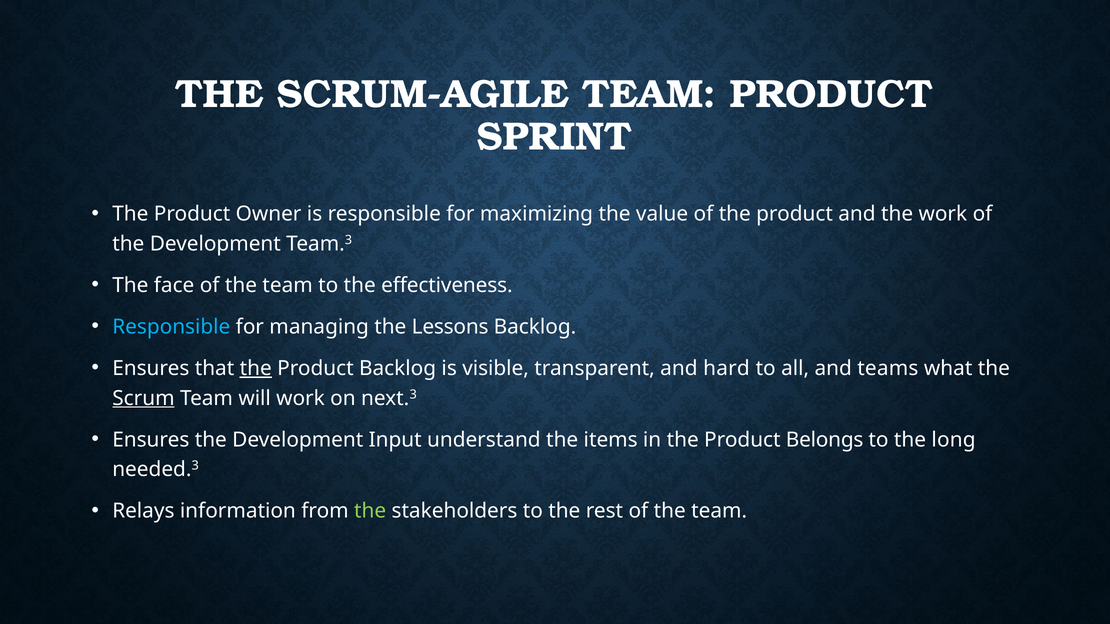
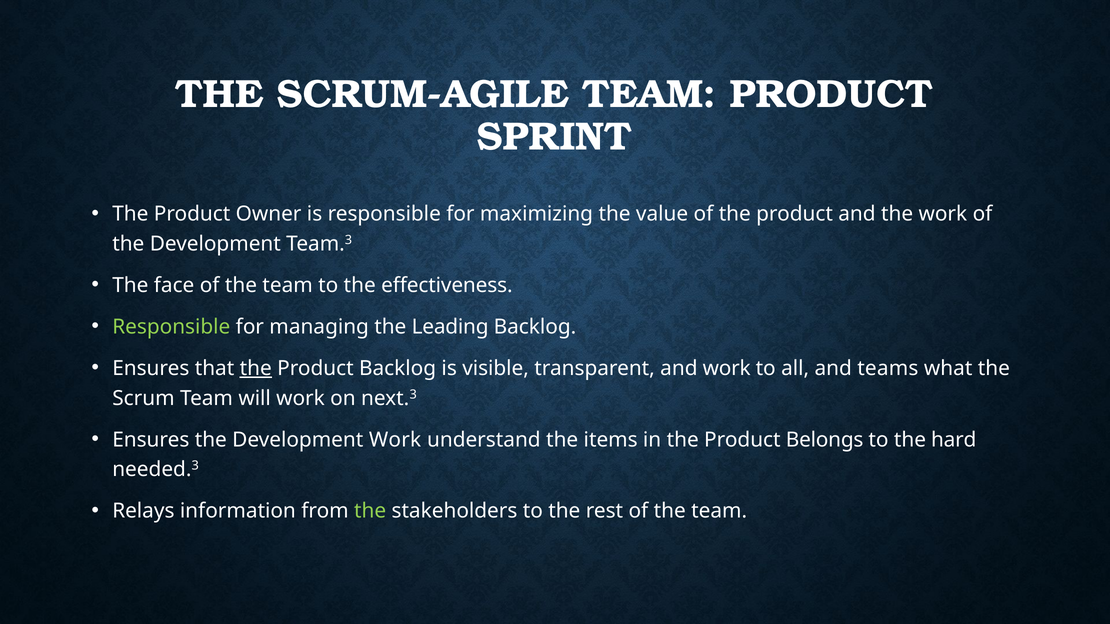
Responsible colour: light blue -> light green (171, 327)
Lessons: Lessons -> Leading (450, 327)
and hard: hard -> work (727, 368)
Scrum underline: present -> none (143, 398)
Development Input: Input -> Work (395, 440)
long: long -> hard (954, 440)
